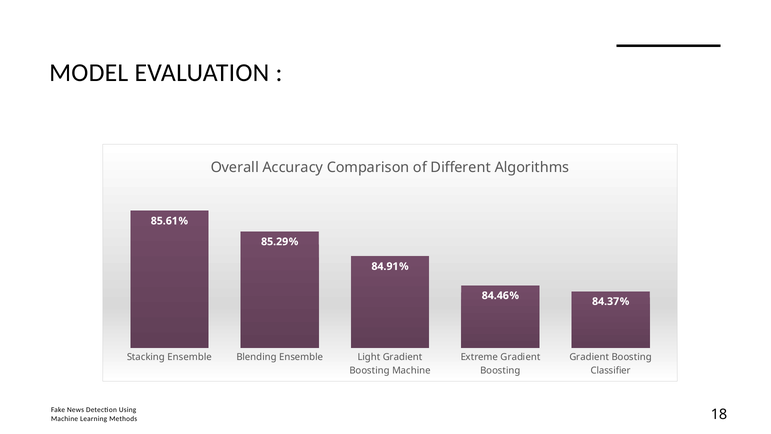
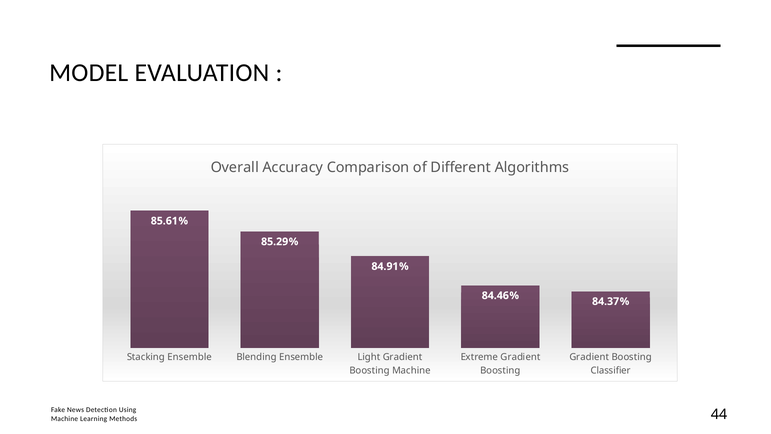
18: 18 -> 44 (719, 414)
